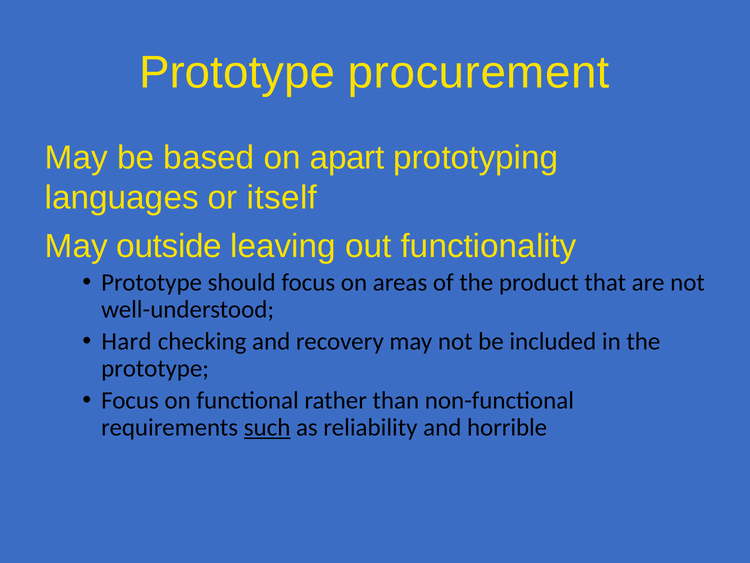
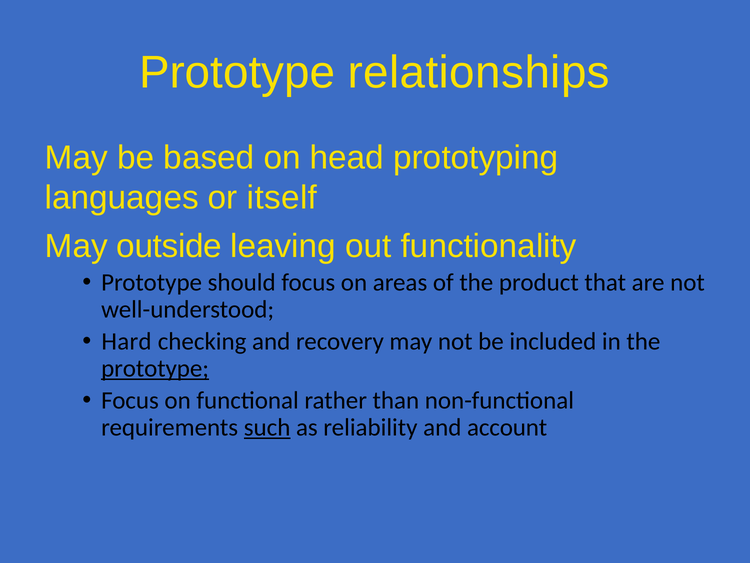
procurement: procurement -> relationships (479, 73)
apart: apart -> head (347, 157)
prototype underline: none -> present (155, 368)
horrible: horrible -> account (507, 427)
